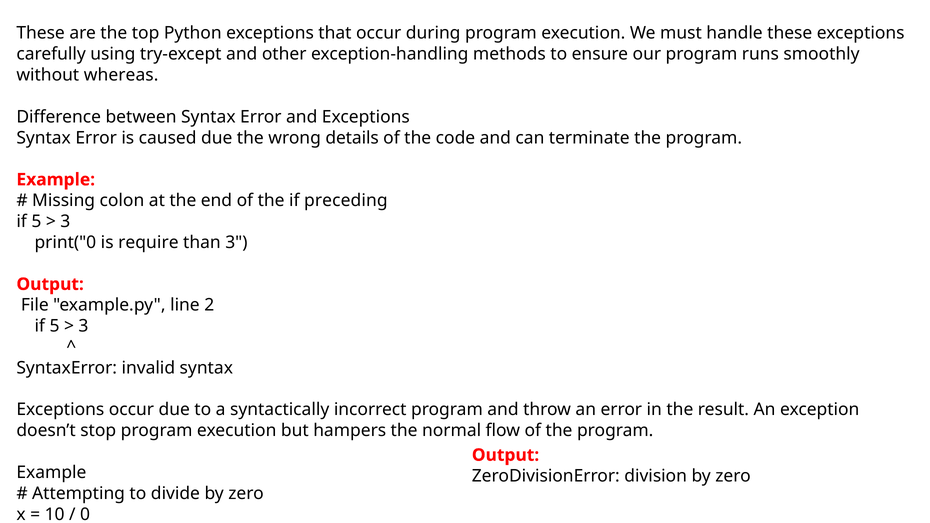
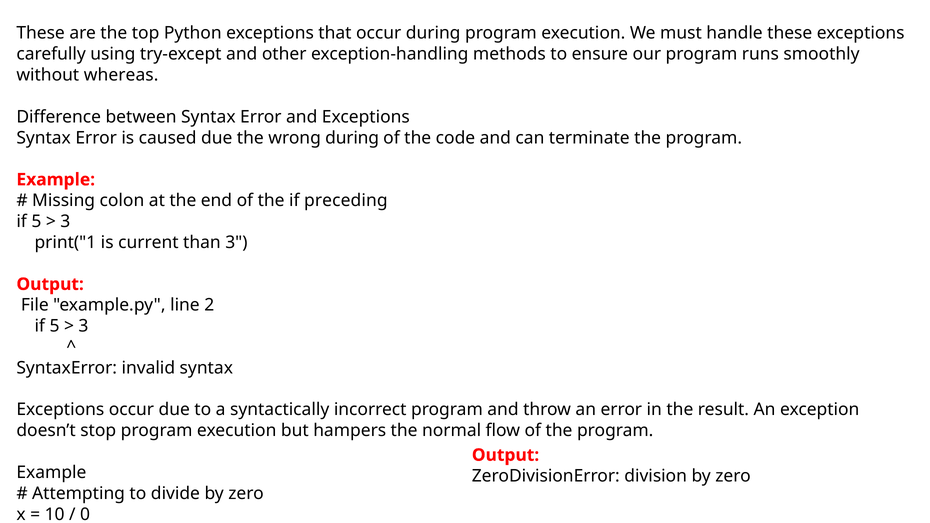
wrong details: details -> during (352, 138)
print("0: print("0 -> print("1 (65, 242)
require: require -> current (148, 242)
